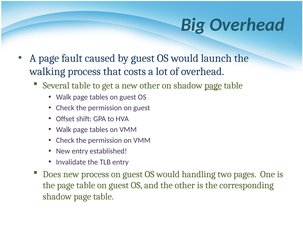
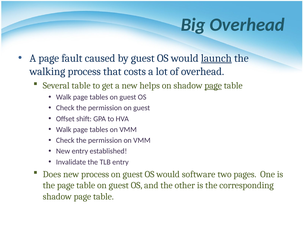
launch underline: none -> present (216, 58)
new other: other -> helps (150, 85)
handling: handling -> software (199, 174)
